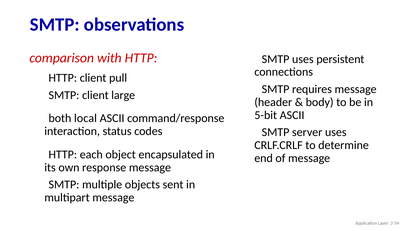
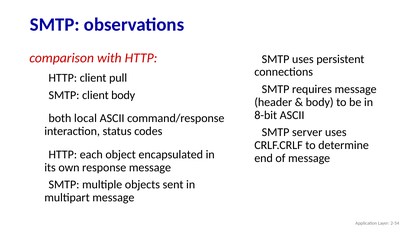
client large: large -> body (123, 95)
5-bit: 5-bit -> 8-bit (266, 115)
